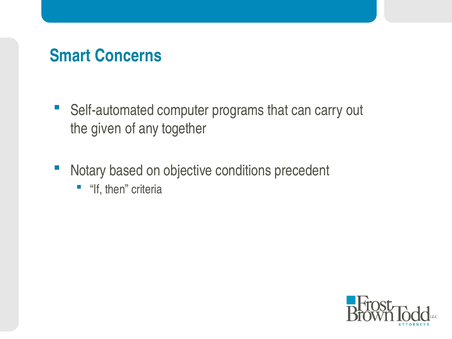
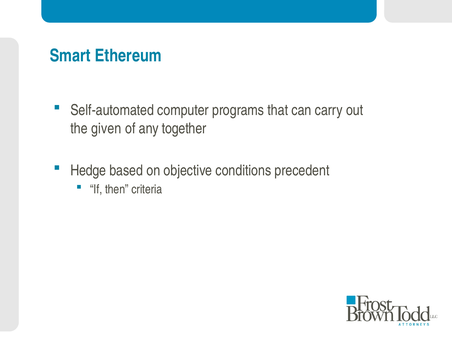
Concerns: Concerns -> Ethereum (128, 56)
Notary: Notary -> Hedge (88, 171)
